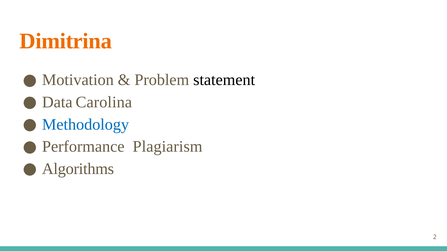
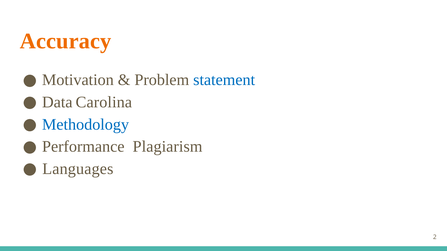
Dimitrina: Dimitrina -> Accuracy (66, 41)
statement colour: black -> blue (224, 80)
Algorithms: Algorithms -> Languages (78, 169)
